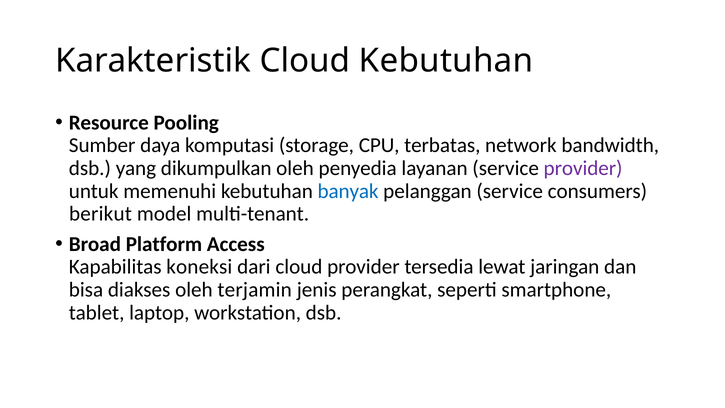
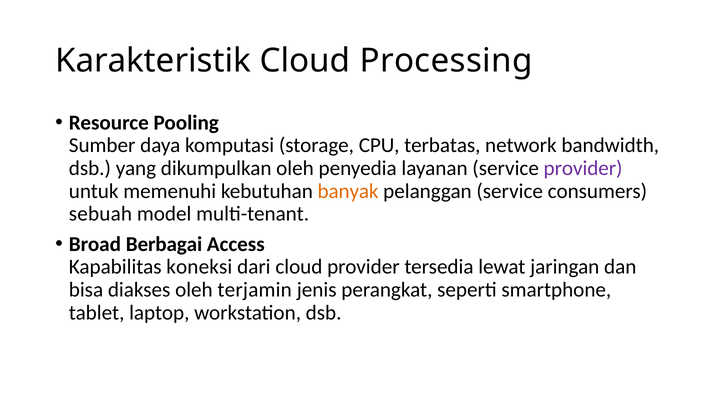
Cloud Kebutuhan: Kebutuhan -> Processing (446, 61)
banyak colour: blue -> orange (348, 191)
berikut: berikut -> sebuah (100, 214)
Platform: Platform -> Berbagai (164, 244)
